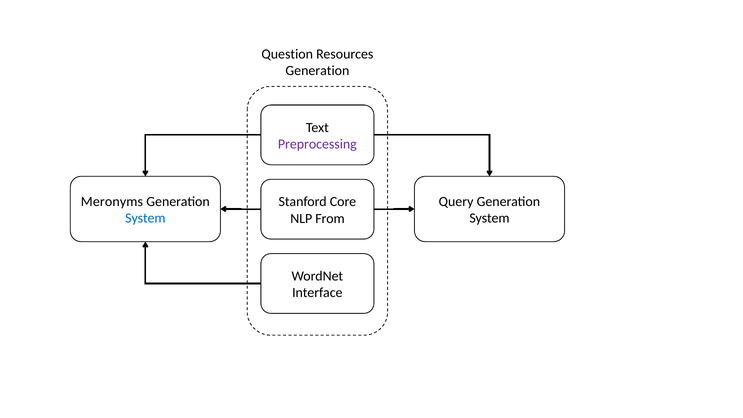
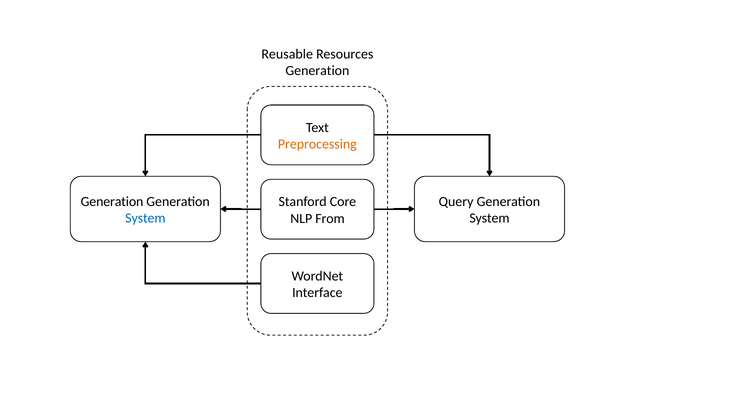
Question: Question -> Reusable (287, 54)
Preprocessing colour: purple -> orange (317, 144)
Meronyms: Meronyms -> Generation (112, 202)
